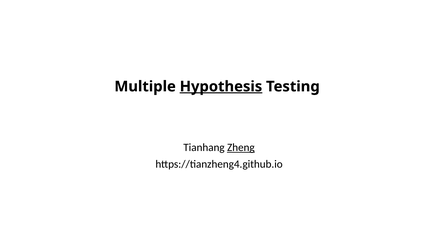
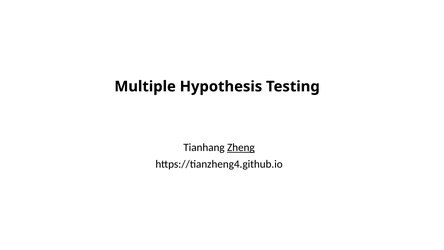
Hypothesis underline: present -> none (221, 86)
